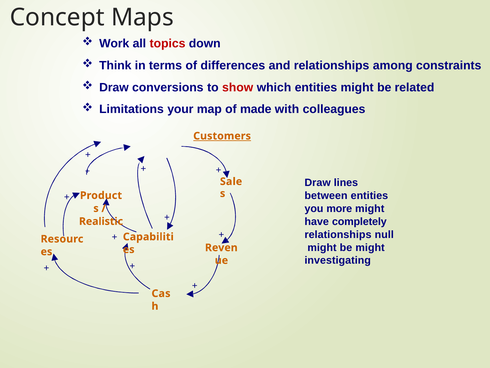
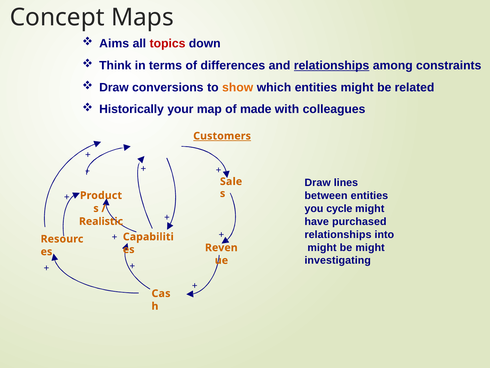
Work: Work -> Aims (114, 43)
relationships underline: none -> present (332, 65)
show colour: red -> orange (238, 87)
Limitations: Limitations -> Historically (132, 109)
more: more -> cycle (339, 208)
completely: completely -> purchased (359, 221)
null: null -> into (384, 234)
